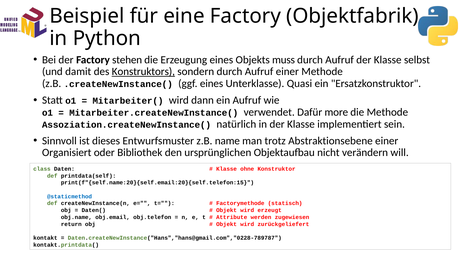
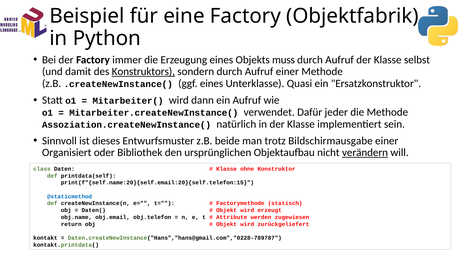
stehen: stehen -> immer (127, 60)
more: more -> jeder (336, 112)
name: name -> beide (227, 141)
Abstraktionsebene: Abstraktionsebene -> Bildschirmausgabe (330, 141)
verändern underline: none -> present (365, 153)
